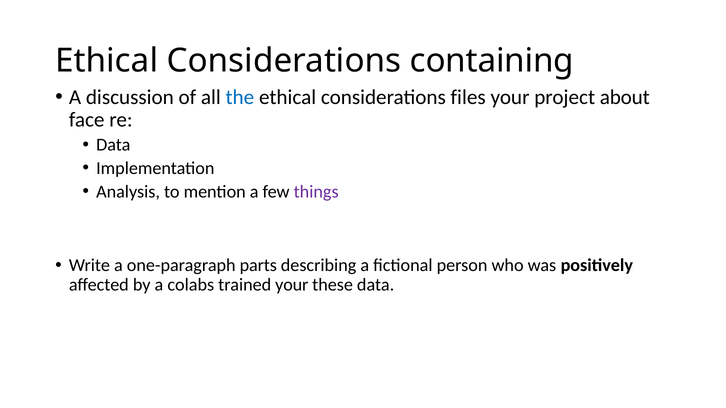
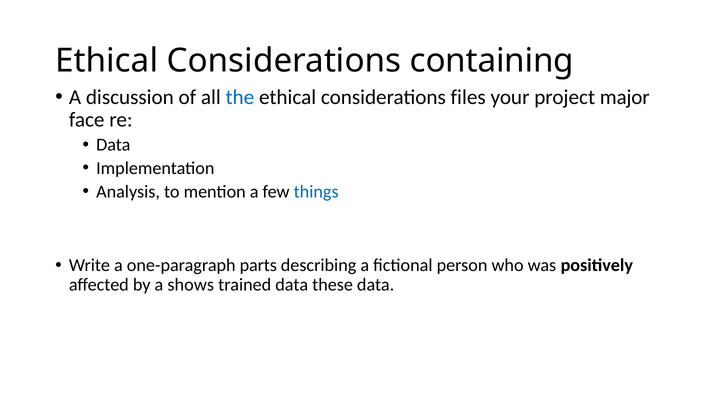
about: about -> major (625, 97)
things colour: purple -> blue (316, 192)
colabs: colabs -> shows (191, 285)
trained your: your -> data (292, 285)
